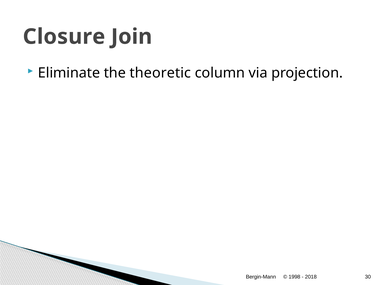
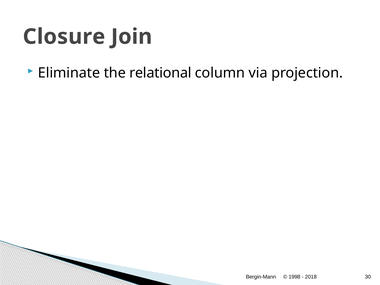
theoretic: theoretic -> relational (160, 73)
